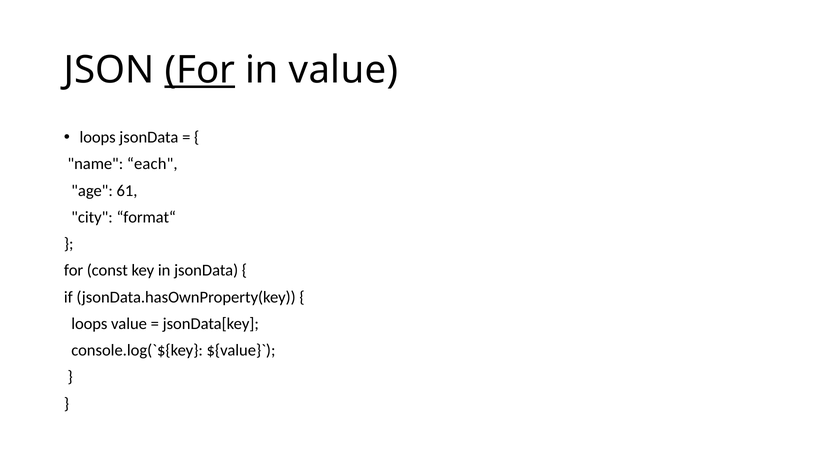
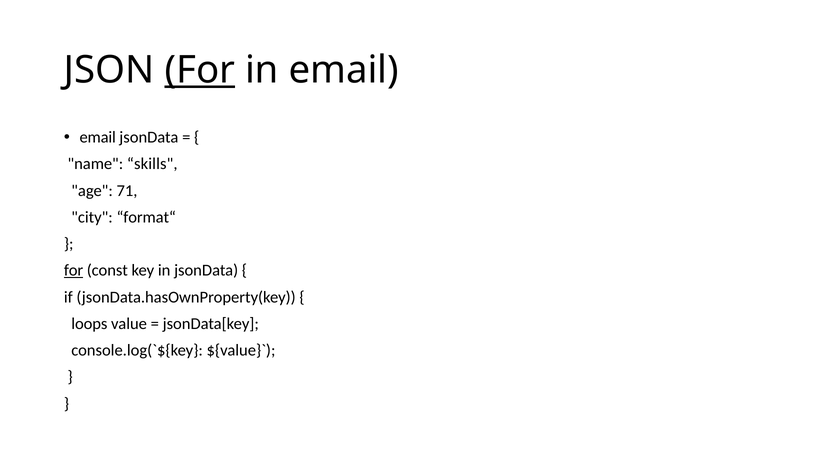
in value: value -> email (344, 70)
loops: loops -> email (98, 137)
each: each -> skills (152, 164)
61: 61 -> 71 (127, 191)
for underline: none -> present (74, 271)
